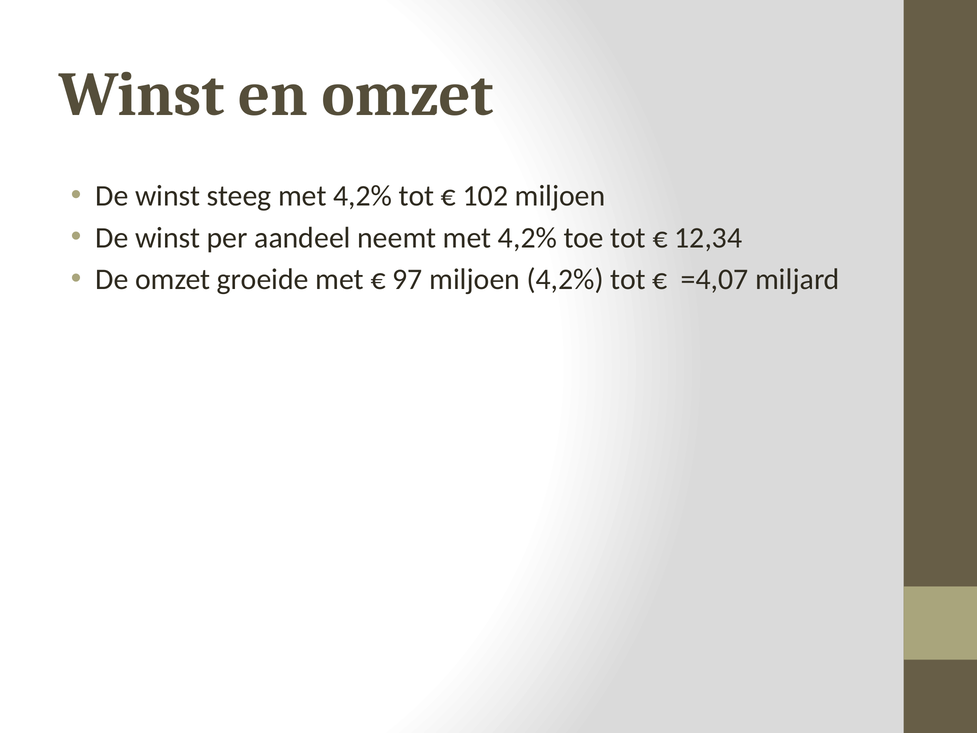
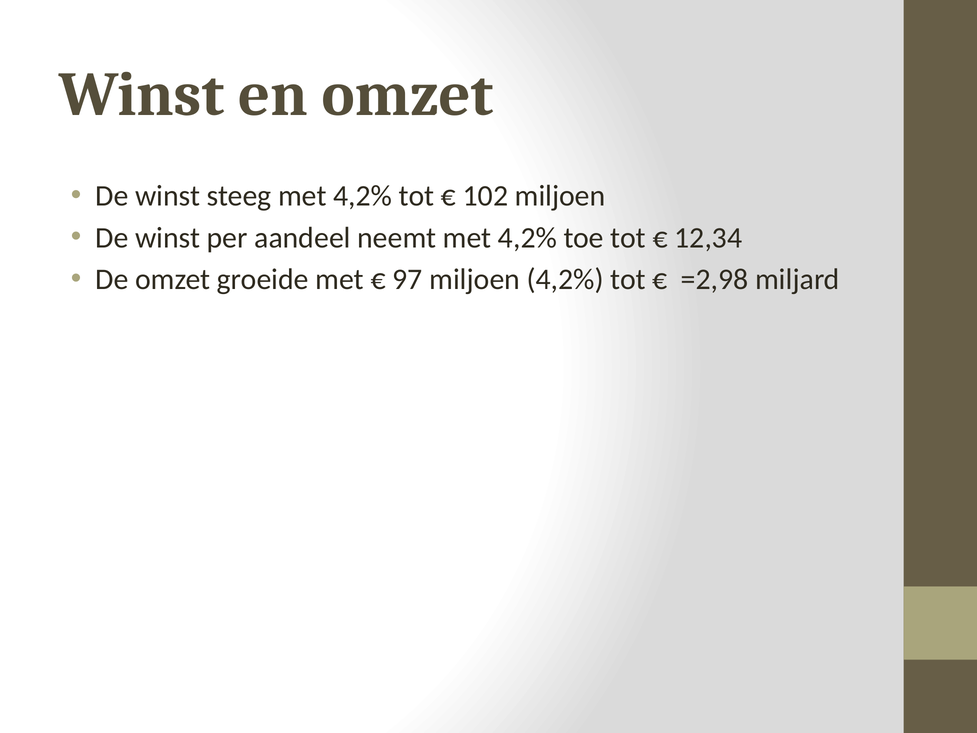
=4,07: =4,07 -> =2,98 (715, 279)
